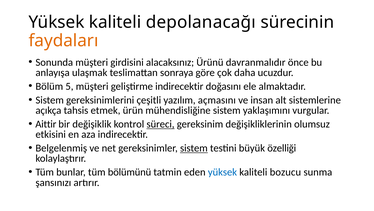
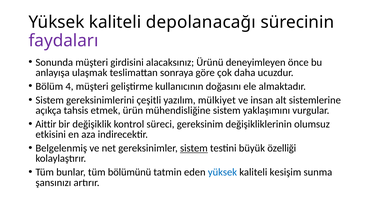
faydaları colour: orange -> purple (63, 41)
davranmalıdır: davranmalıdır -> deneyimleyen (256, 62)
5: 5 -> 4 (69, 86)
geliştirme indirecektir: indirecektir -> kullanıcının (179, 86)
açmasını: açmasını -> mülkiyet (217, 100)
süreci underline: present -> none (161, 124)
bozucu: bozucu -> kesişim (285, 172)
